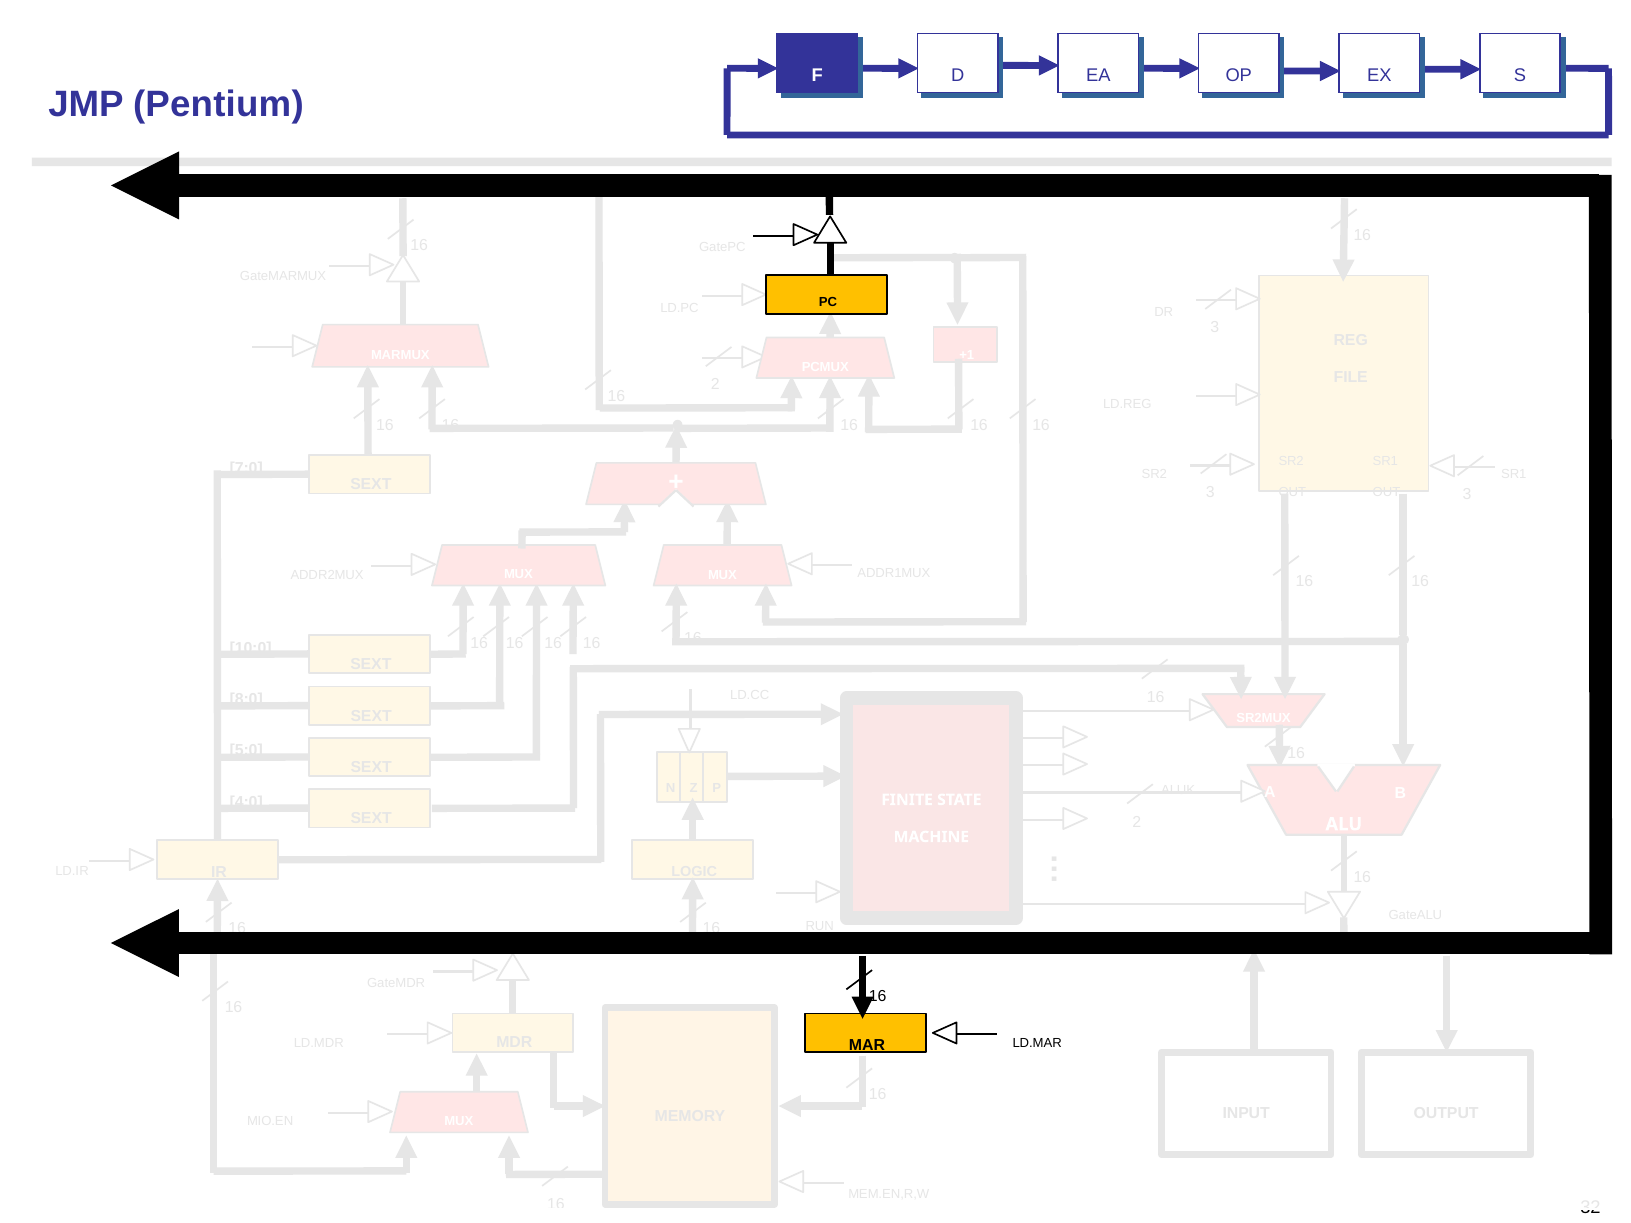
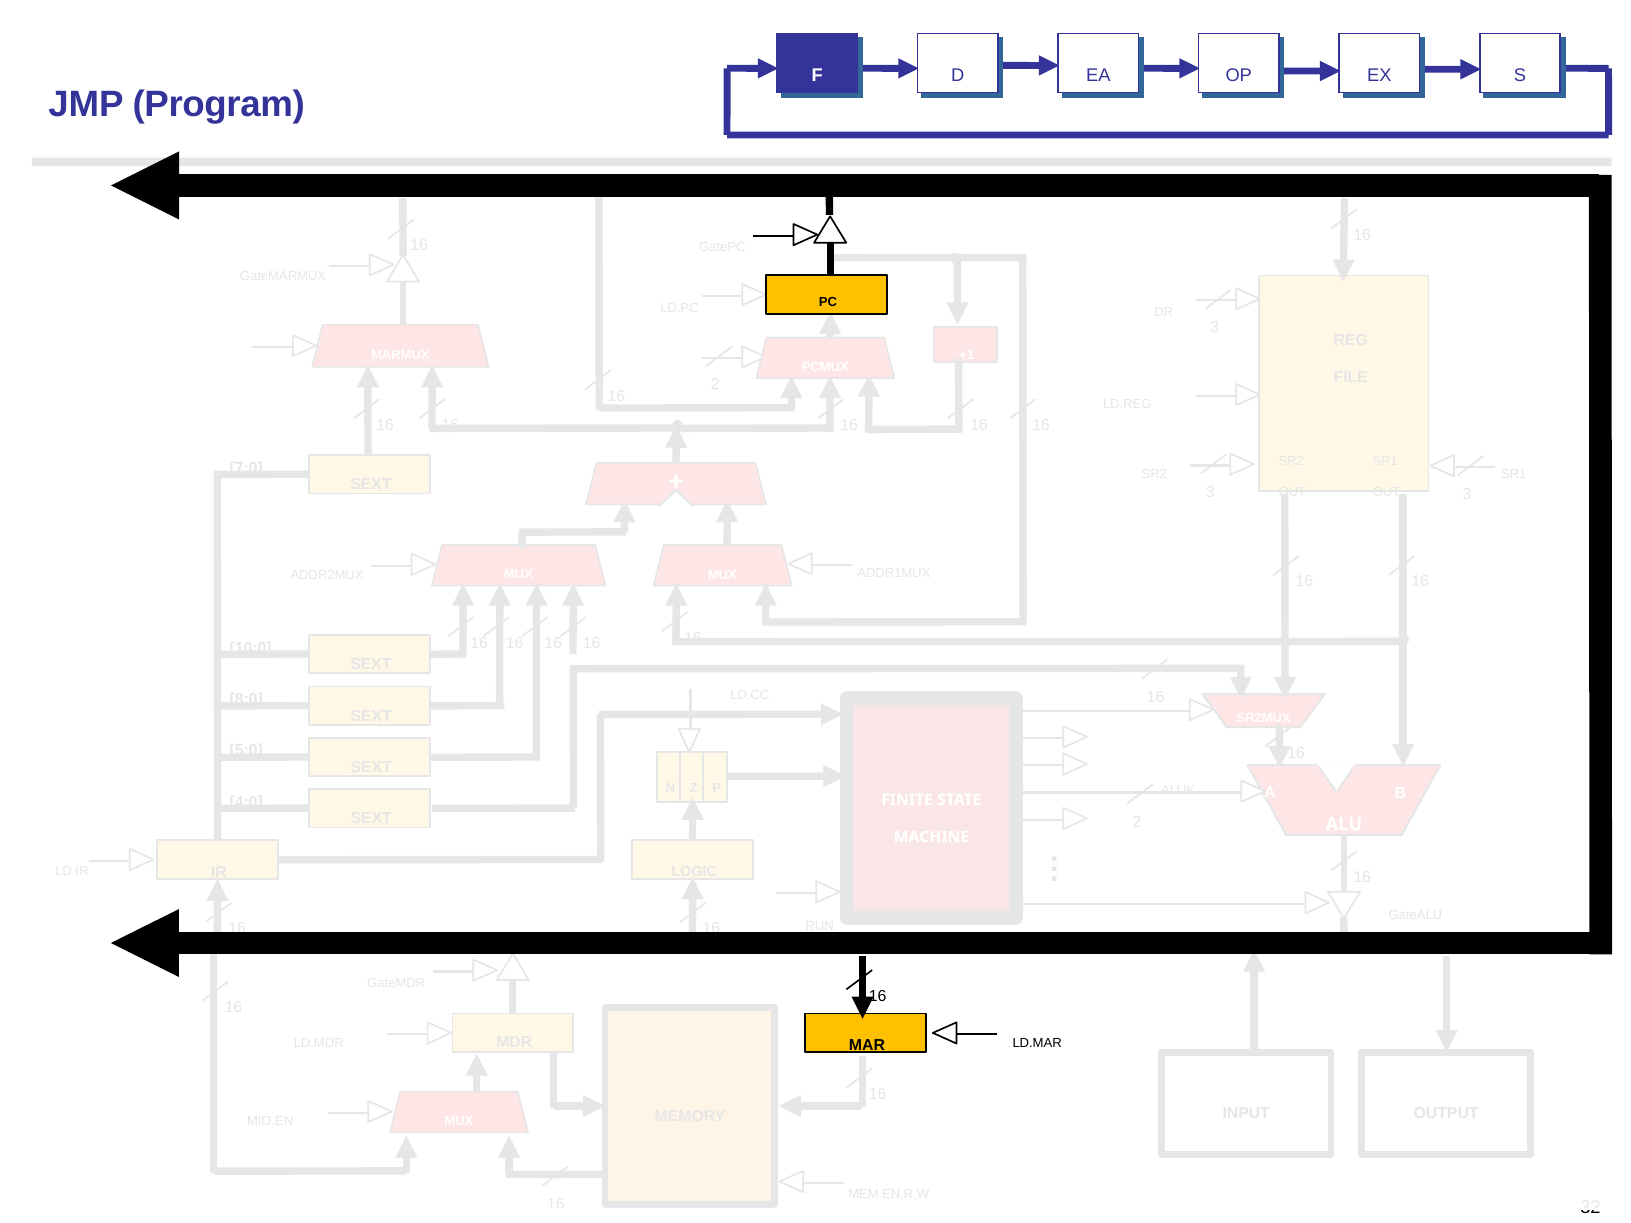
Pentium: Pentium -> Program (219, 105)
